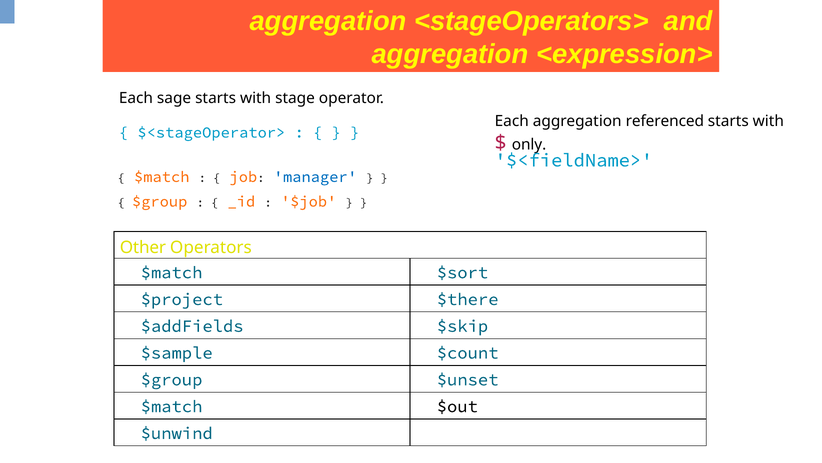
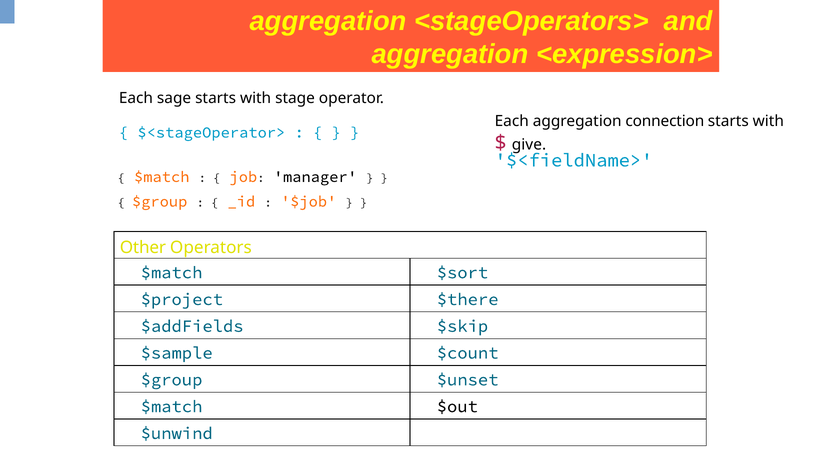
referenced: referenced -> connection (665, 121)
only: only -> give (529, 144)
manager colour: blue -> black (315, 177)
